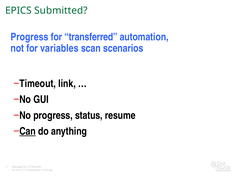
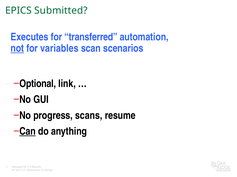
Progress: Progress -> Executes (30, 37)
not underline: none -> present (17, 48)
Timeout: Timeout -> Optional (38, 84)
status: status -> scans (89, 116)
